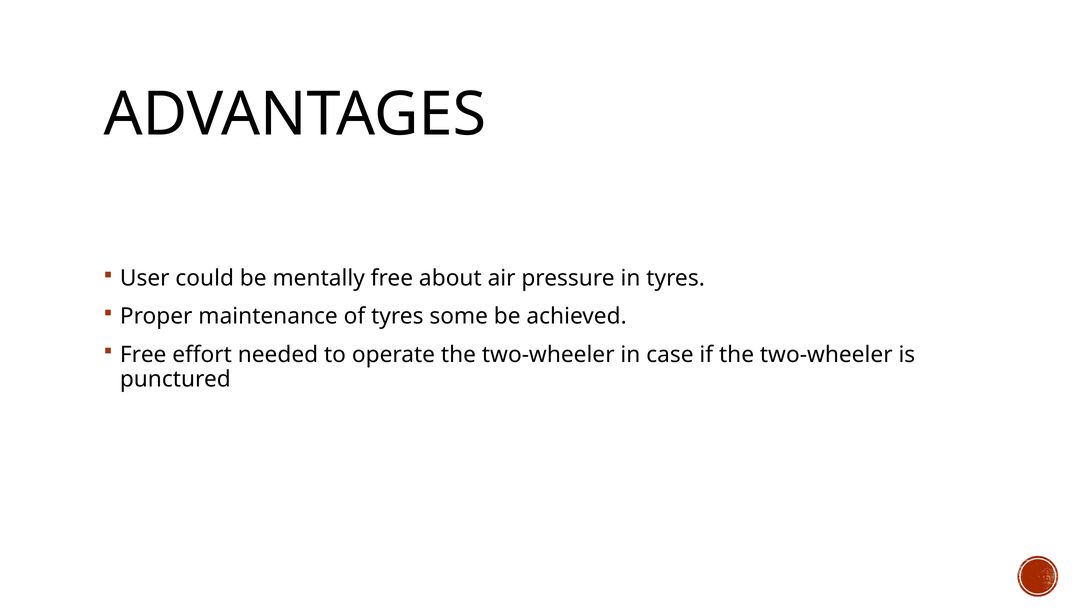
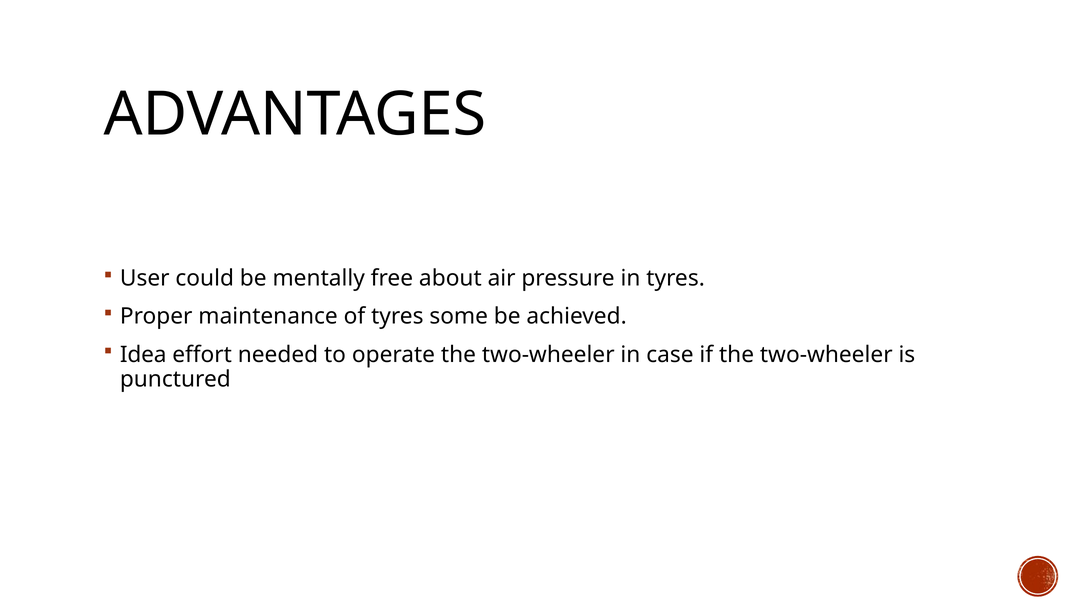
Free: Free -> Idea (143, 355)
